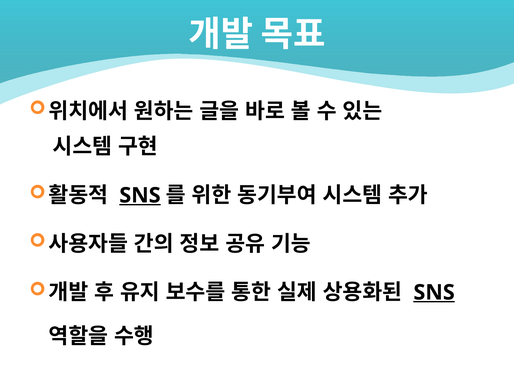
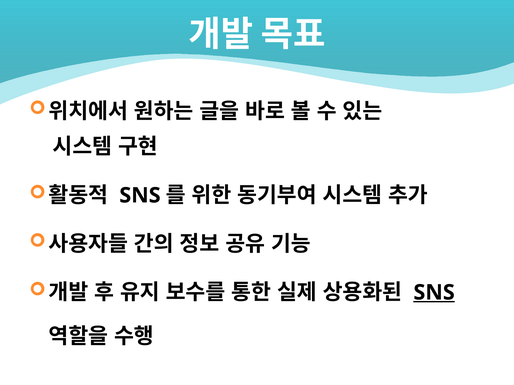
SNS underline: present -> none (140, 196)
